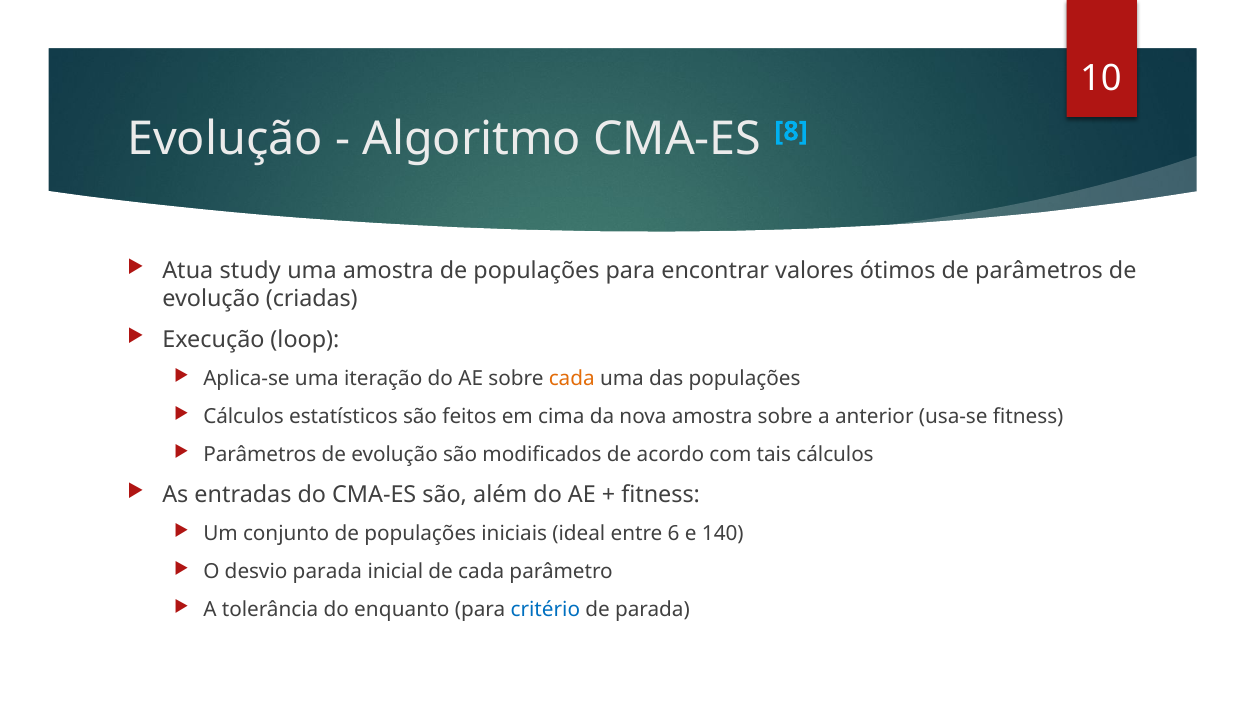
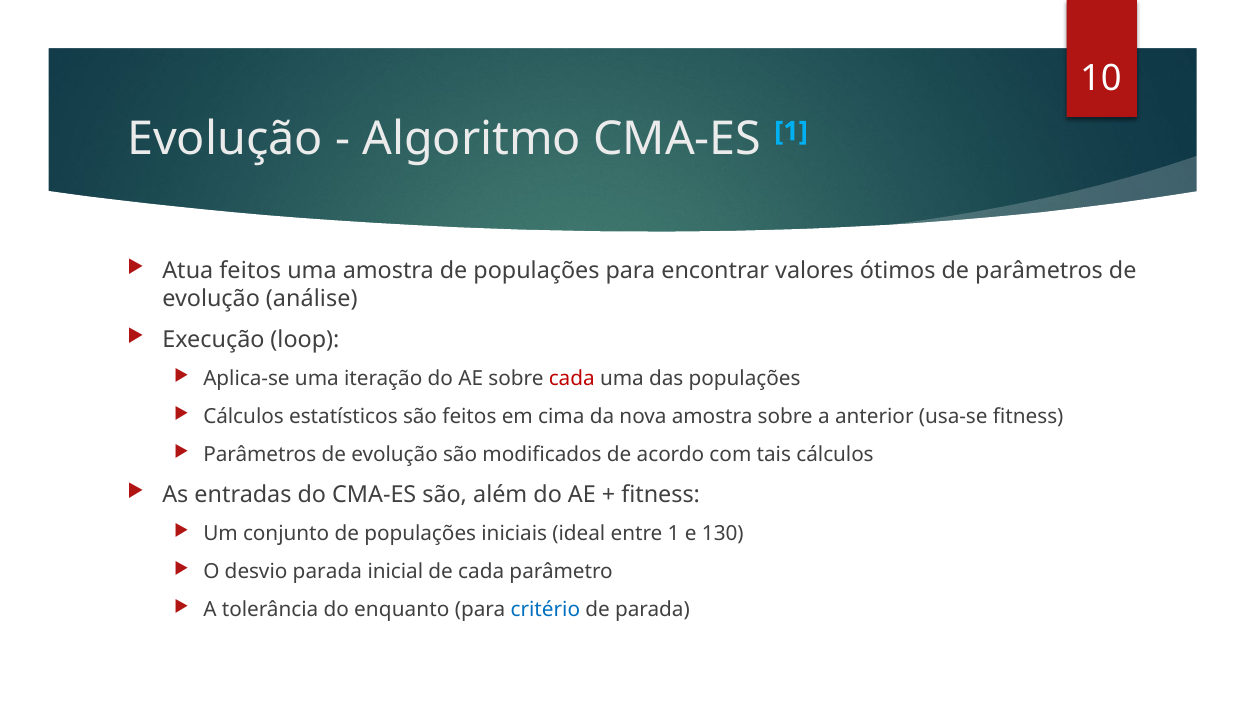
CMA-ES 8: 8 -> 1 (791, 131)
Atua study: study -> feitos (250, 271)
criadas: criadas -> análise (312, 299)
cada colour: orange -> red (572, 379)
entre 6: 6 -> 1 (674, 534)
140: 140 -> 130 (723, 534)
